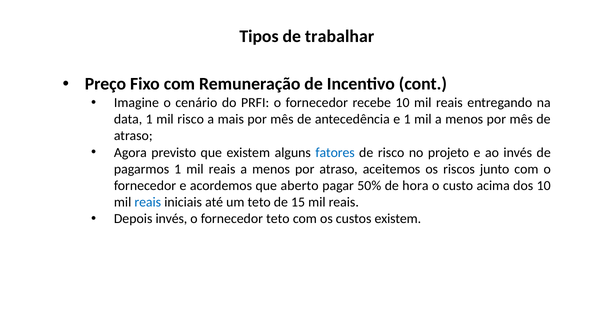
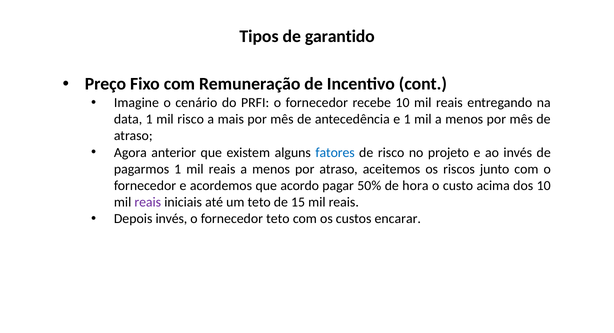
trabalhar: trabalhar -> garantido (340, 37)
previsto: previsto -> anterior (174, 152)
aberto: aberto -> acordo (300, 186)
reais colour: blue -> purple (148, 202)
custos existem: existem -> encarar (398, 219)
